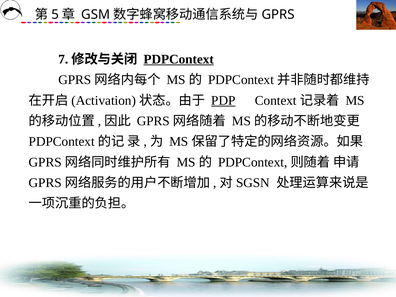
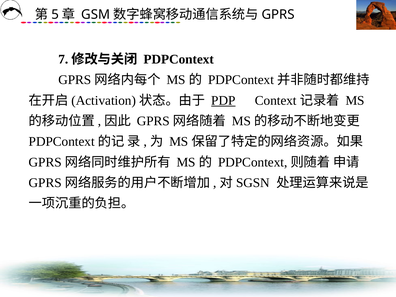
PDPContext underline: present -> none (179, 59)
